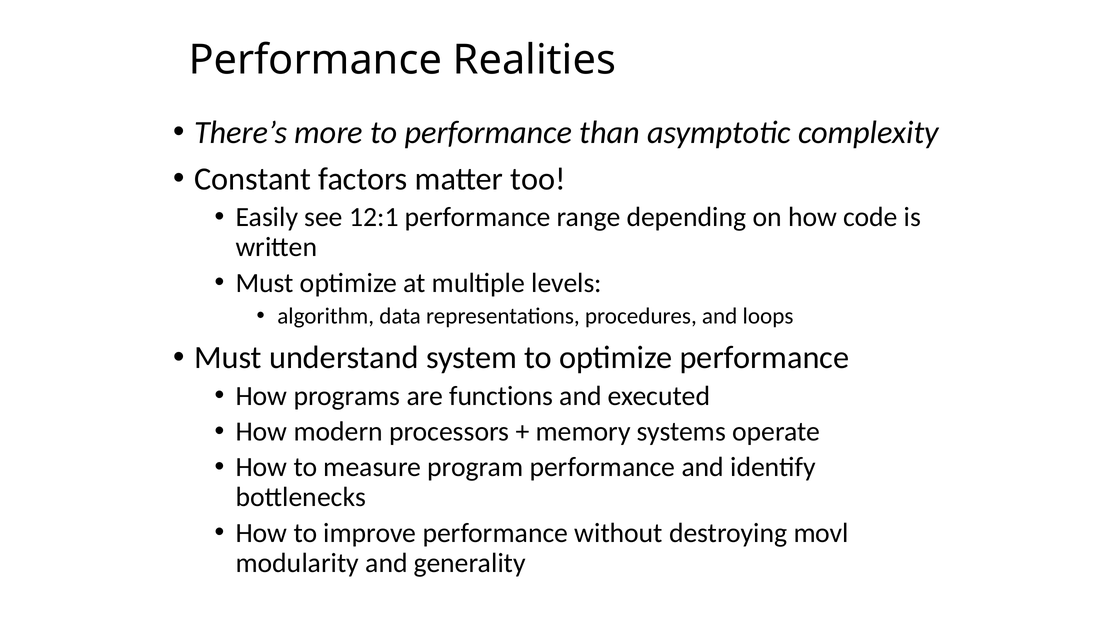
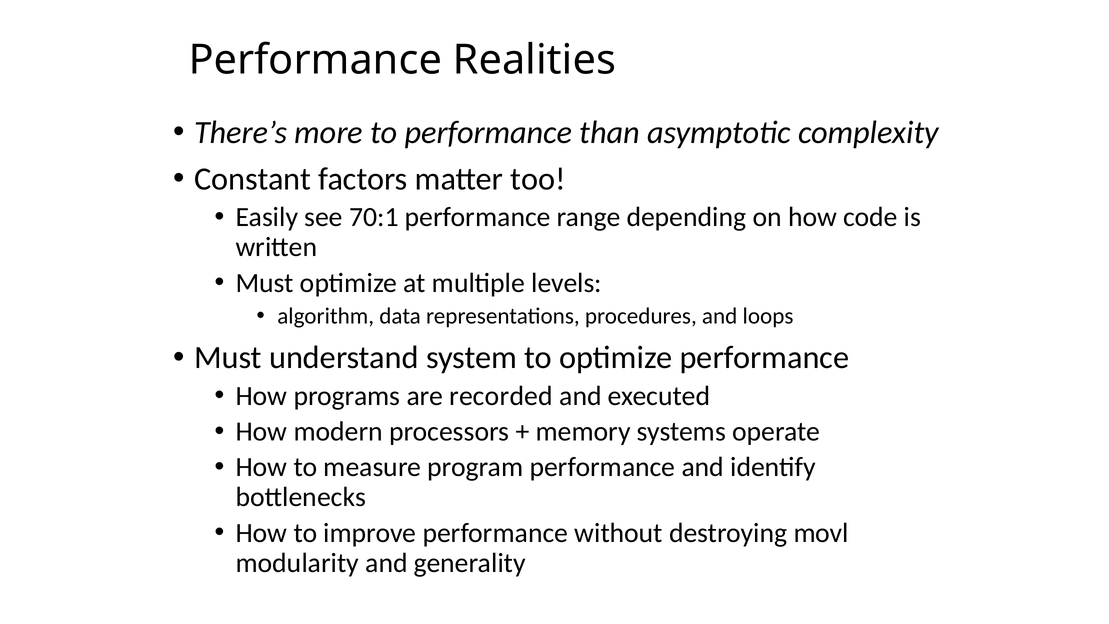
12:1: 12:1 -> 70:1 (374, 217)
functions: functions -> recorded (501, 396)
